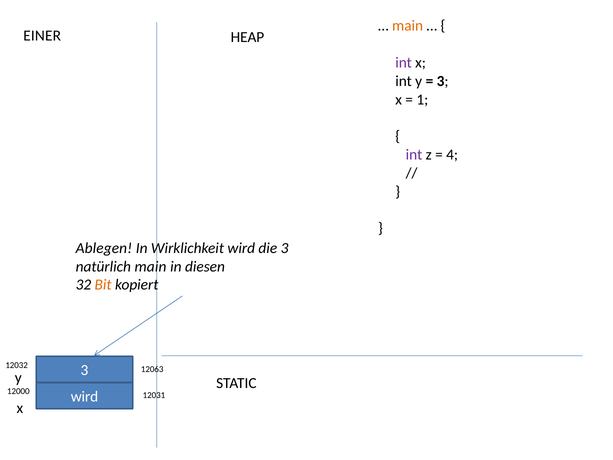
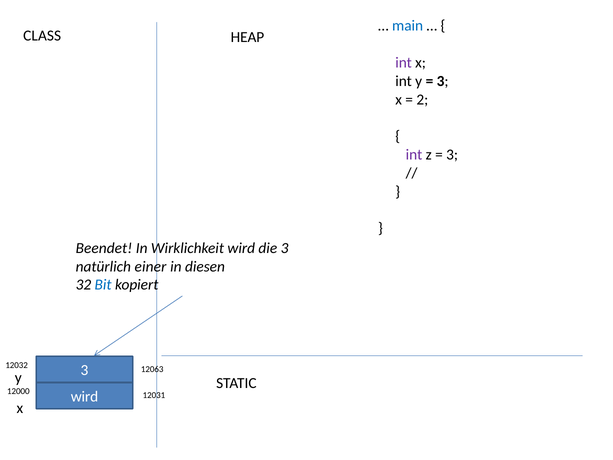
main colour: orange -> blue (408, 26)
EINER: EINER -> CLASS (42, 36)
1: 1 -> 2 (422, 99)
4: 4 -> 3 (452, 155)
Ablegen: Ablegen -> Beendet (104, 248)
natürlich main: main -> einer (151, 266)
Bit colour: orange -> blue (103, 285)
